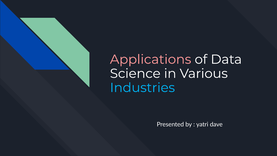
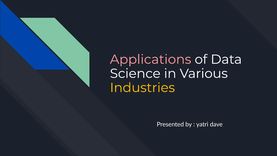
Industries colour: light blue -> yellow (142, 88)
